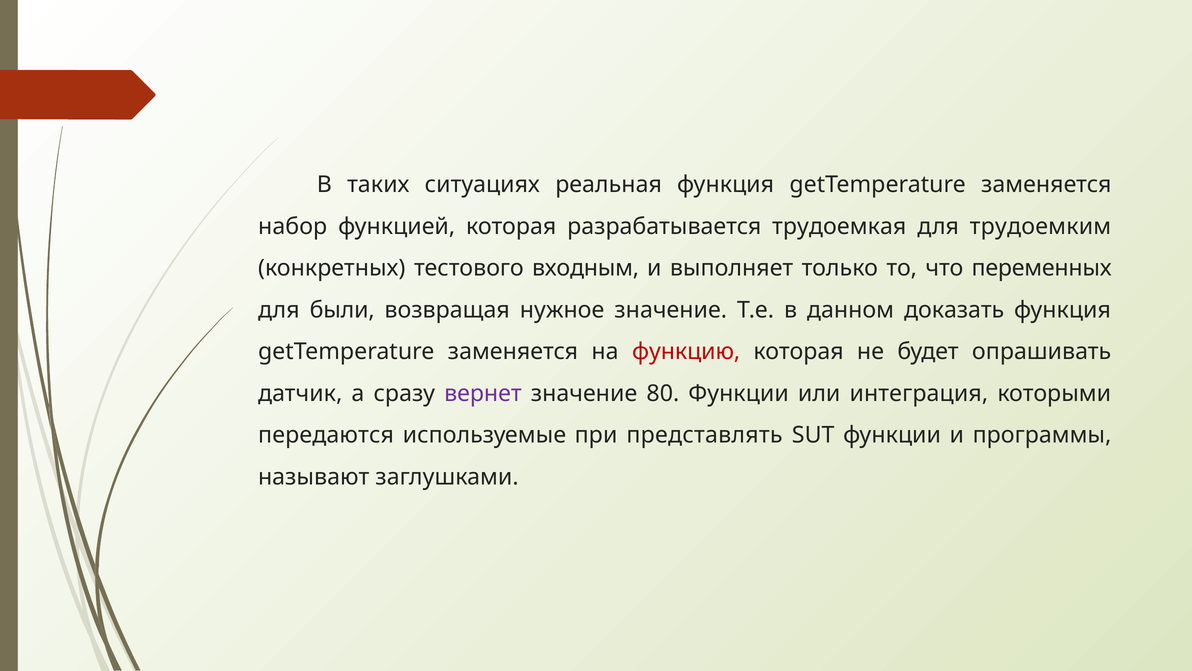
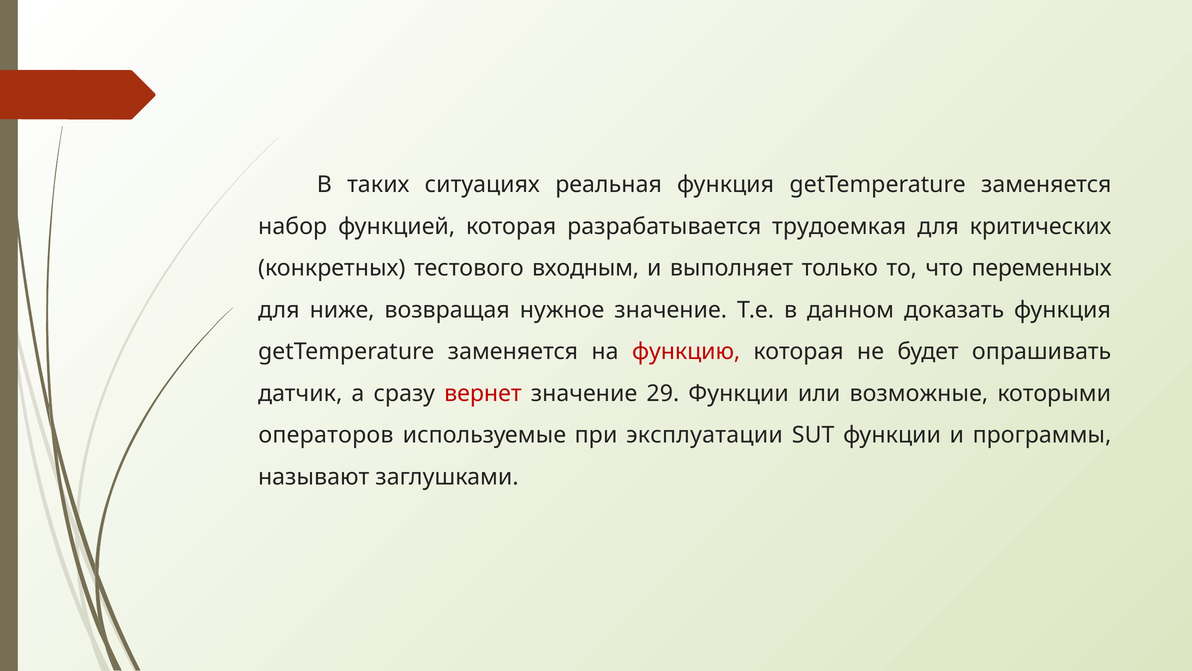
трудоемким: трудоемким -> критических (1041, 226)
были: были -> ниже (342, 310)
вернет colour: purple -> red (483, 393)
80: 80 -> 29 (663, 393)
интеграция: интеграция -> возможные (919, 393)
передаются: передаются -> операторов (326, 435)
представлять: представлять -> эксплуатации (705, 435)
